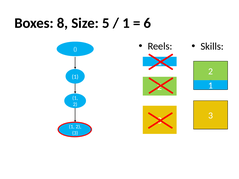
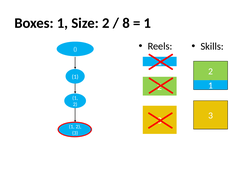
Boxes 8: 8 -> 1 (62, 23)
Size 5: 5 -> 2 (106, 23)
1: 1 -> 8 (126, 23)
6: 6 -> 1 (147, 23)
